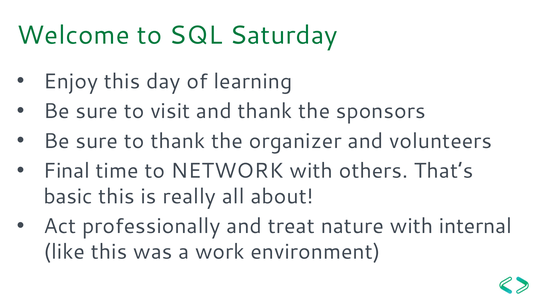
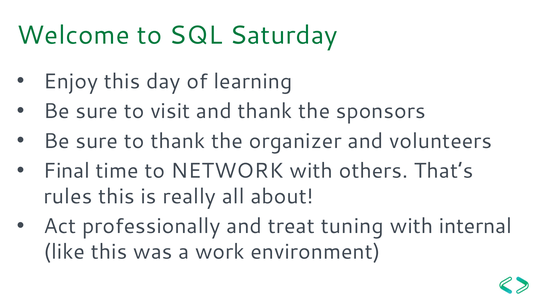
basic: basic -> rules (68, 196)
nature: nature -> tuning (352, 226)
